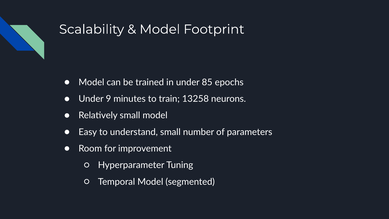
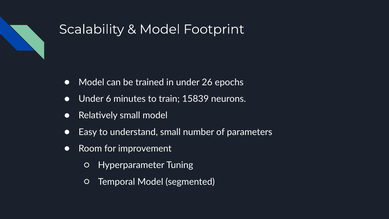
85: 85 -> 26 (207, 82)
9: 9 -> 6 (108, 99)
13258: 13258 -> 15839 (195, 99)
